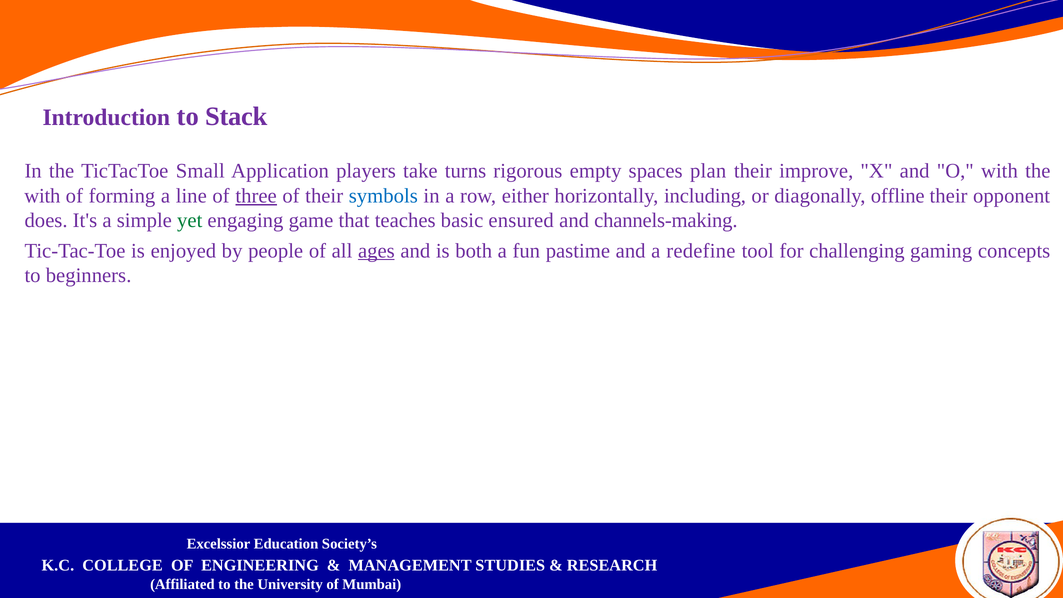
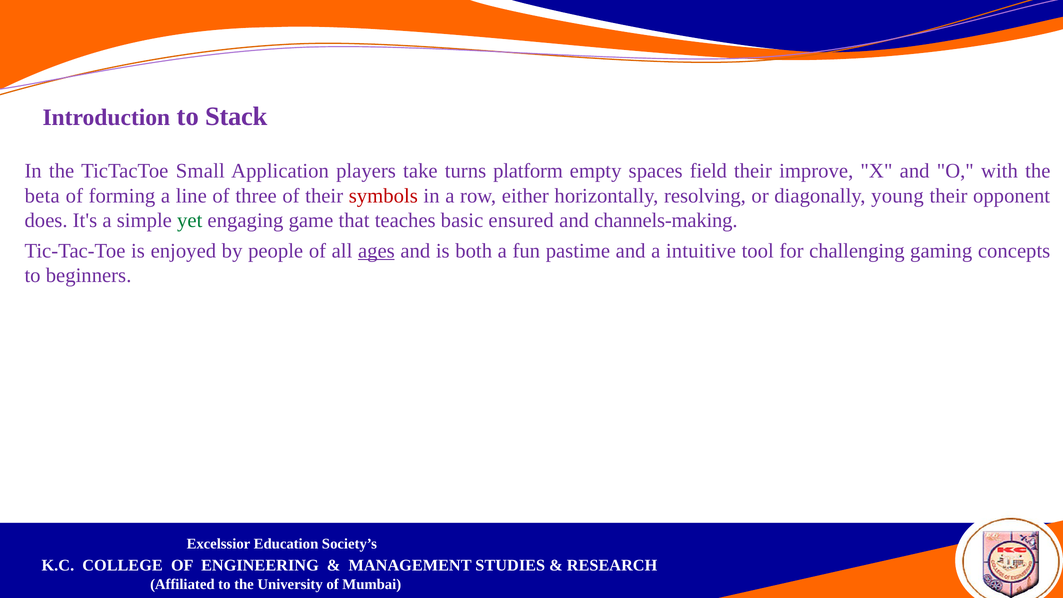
rigorous: rigorous -> platform (528, 171)
plan: plan -> field (708, 171)
with: with -> beta (42, 196)
three underline: present -> none (256, 196)
symbols colour: blue -> red (383, 196)
including: including -> resolving (705, 196)
offline: offline -> young (897, 196)
redefine: redefine -> intuitive (701, 251)
